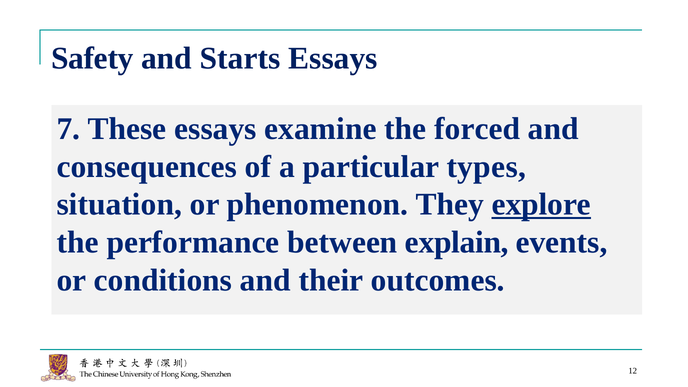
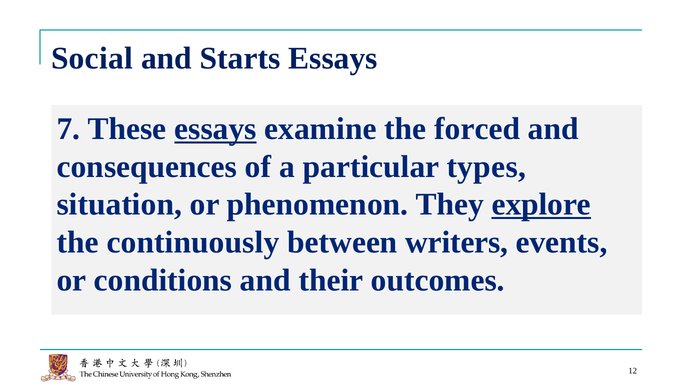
Safety: Safety -> Social (92, 58)
essays underline: none -> present (215, 129)
performance: performance -> continuously (193, 242)
explain: explain -> writers (457, 242)
